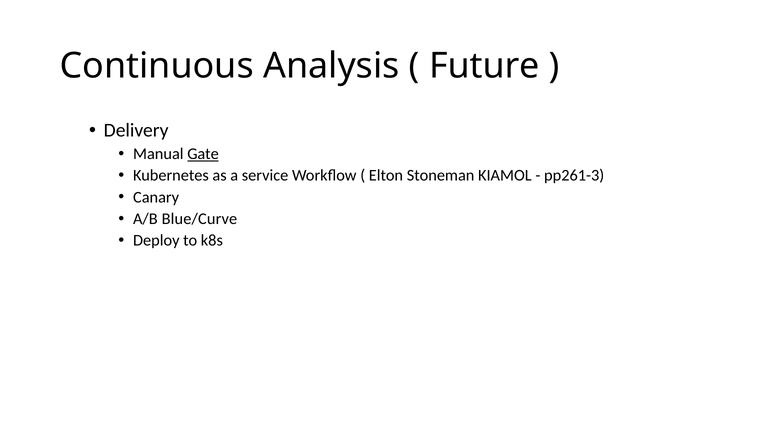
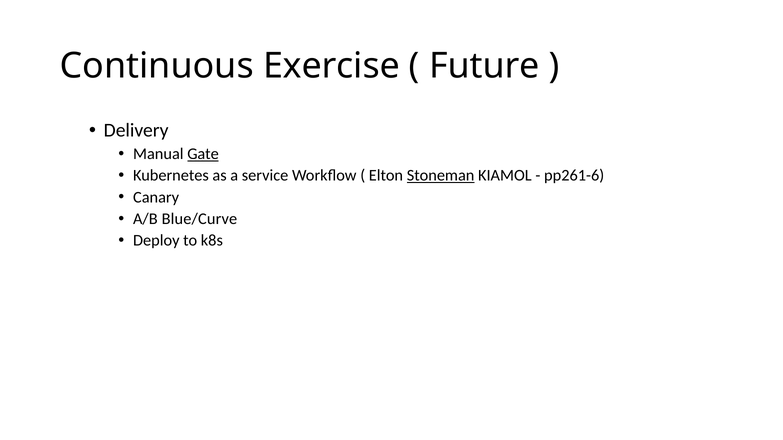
Analysis: Analysis -> Exercise (331, 66)
Stoneman underline: none -> present (441, 176)
pp261-3: pp261-3 -> pp261-6 (574, 176)
